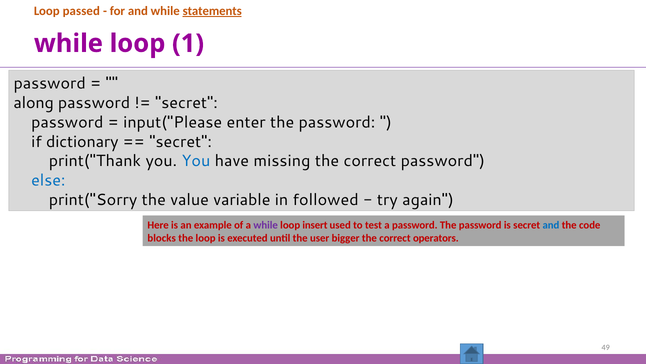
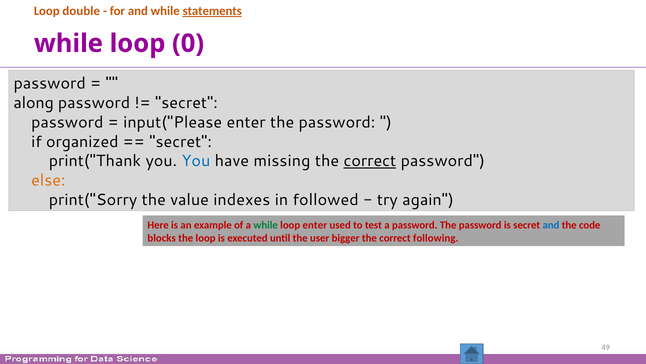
passed: passed -> double (81, 11)
1: 1 -> 0 (188, 43)
dictionary: dictionary -> organized (82, 141)
correct underline: none -> present (370, 161)
else colour: blue -> orange (48, 180)
variable: variable -> indexes (242, 200)
while colour: purple -> green (266, 225)
loop insert: insert -> enter (315, 225)
operators: operators -> following (436, 238)
